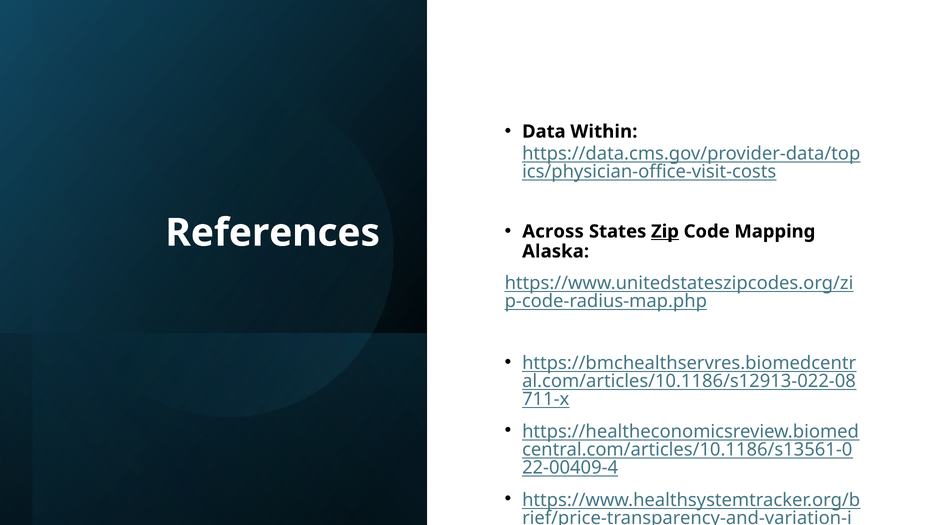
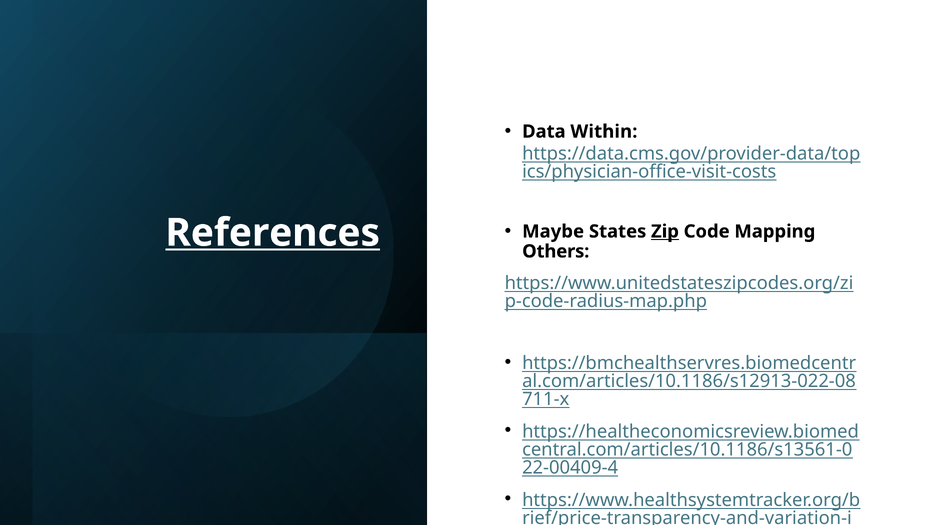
Across: Across -> Maybe (553, 231)
References underline: none -> present (273, 233)
Alaska: Alaska -> Others (556, 251)
